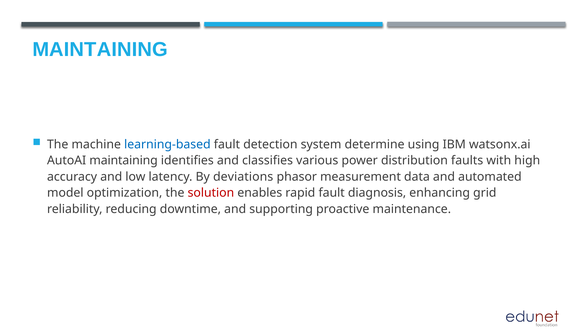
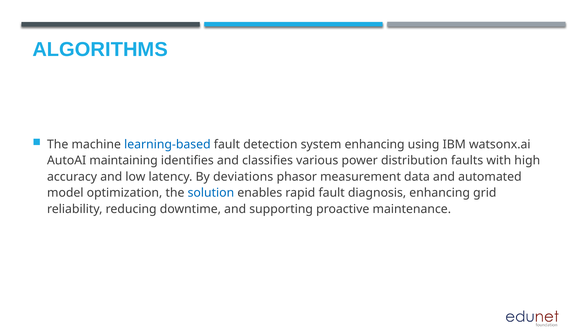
MAINTAINING: MAINTAINING -> ALGORITHMS (100, 49)
system determine: determine -> enhancing (375, 144)
solution colour: red -> blue (211, 193)
